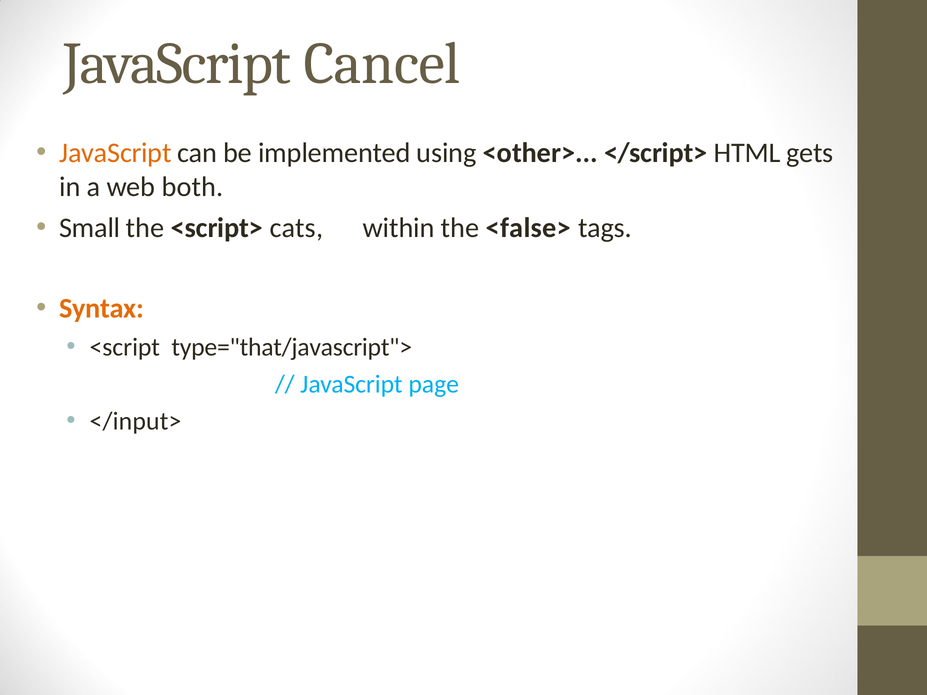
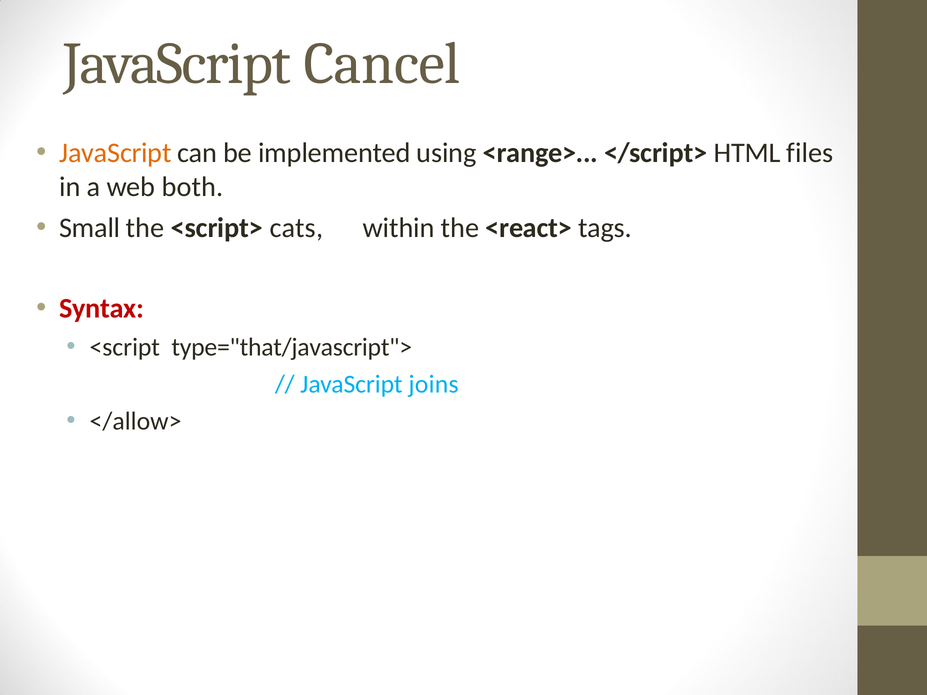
<other>: <other> -> <range> (540, 153)
gets: gets -> files (810, 153)
<false>: <false> -> <react> (529, 228)
Syntax colour: orange -> red (101, 309)
page: page -> joins (434, 384)
</input>: </input> -> </allow> (136, 421)
